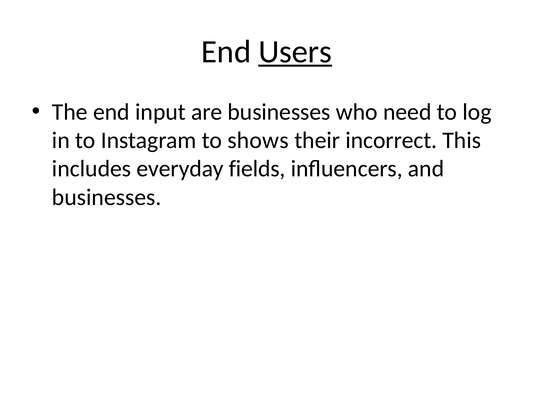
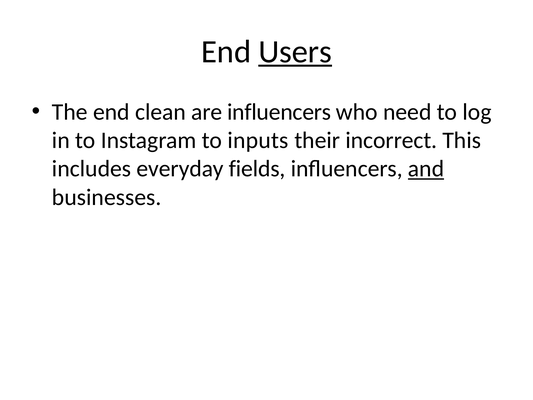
input: input -> clean (160, 112)
are businesses: businesses -> influencers (279, 112)
shows: shows -> inputs (258, 140)
and underline: none -> present (426, 169)
